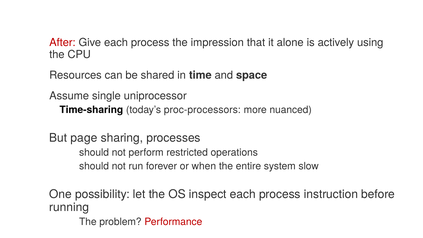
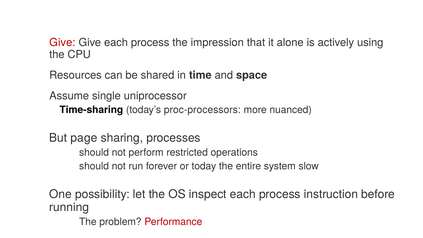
After: After -> Give (62, 42)
when: when -> today (204, 166)
